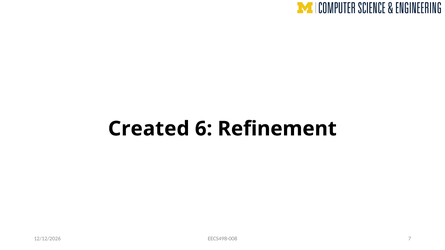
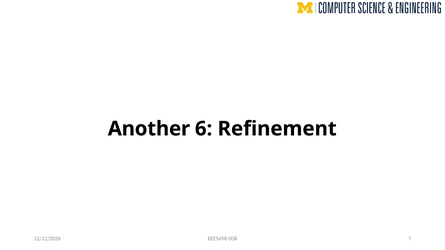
Created: Created -> Another (149, 129)
